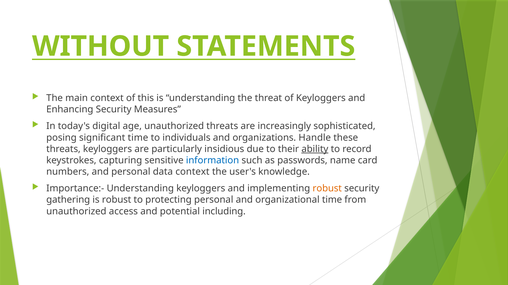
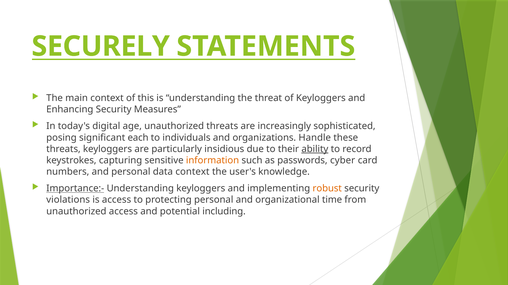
WITHOUT: WITHOUT -> SECURELY (101, 46)
significant time: time -> each (138, 138)
information colour: blue -> orange (213, 161)
name: name -> cyber (343, 161)
Importance:- underline: none -> present (75, 189)
gathering: gathering -> violations (68, 200)
is robust: robust -> access (117, 200)
